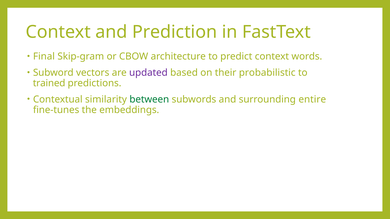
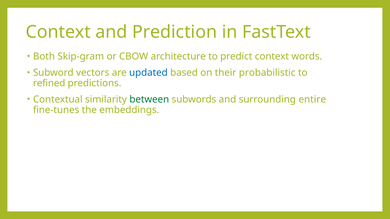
Final: Final -> Both (44, 57)
updated colour: purple -> blue (148, 73)
trained: trained -> refined (49, 83)
